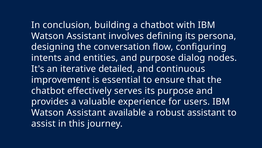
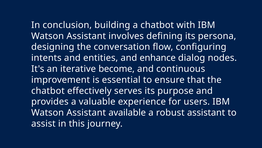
and purpose: purpose -> enhance (158, 58)
detailed: detailed -> become (117, 69)
